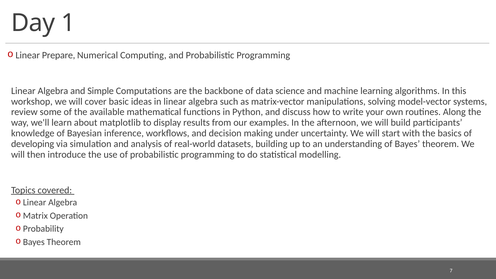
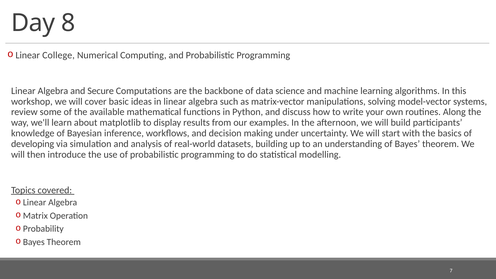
1: 1 -> 8 (68, 23)
Prepare: Prepare -> College (59, 55)
Simple: Simple -> Secure (101, 91)
